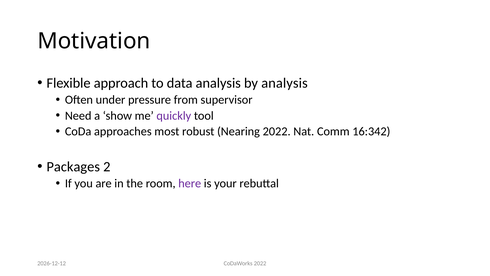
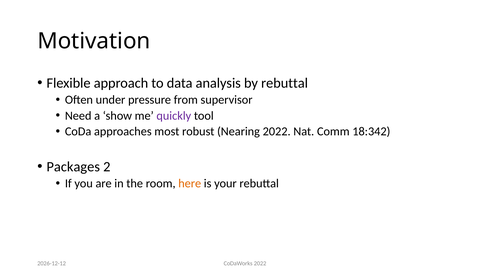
by analysis: analysis -> rebuttal (285, 83)
16:342: 16:342 -> 18:342 (371, 131)
here colour: purple -> orange (190, 183)
